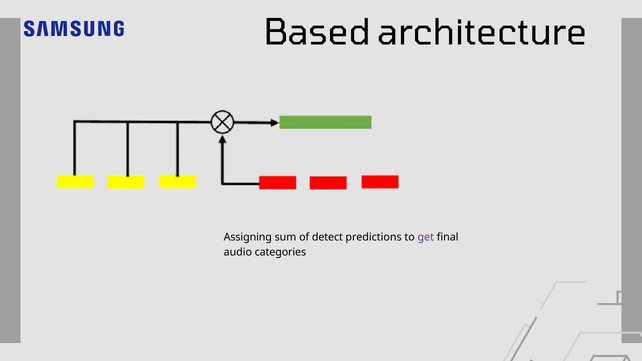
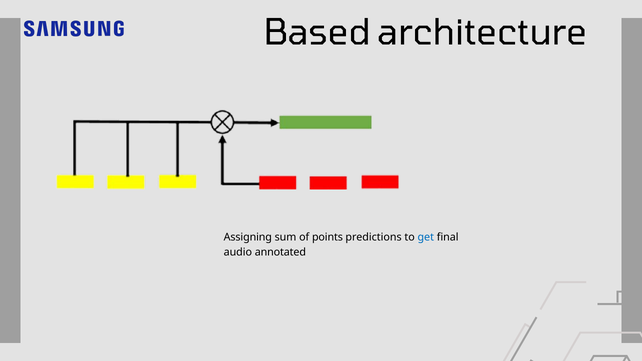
detect: detect -> points (327, 237)
get colour: purple -> blue (426, 237)
categories: categories -> annotated (280, 252)
